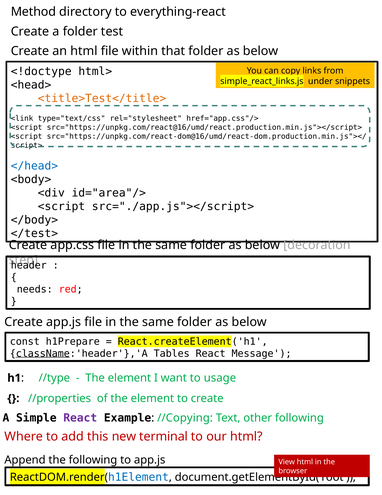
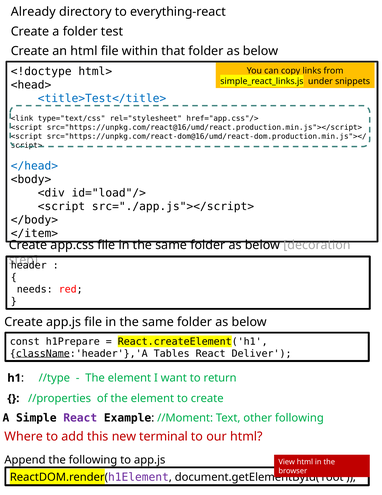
Method: Method -> Already (33, 12)
<title>Test</title> colour: orange -> blue (102, 98)
id="area"/>: id="area"/> -> id="load"/> (109, 193)
</test>: </test> -> </item> (34, 233)
Message: Message -> Deliver (262, 353)
usage: usage -> return (220, 377)
//Copying: //Copying -> //Moment (185, 417)
h1Element colour: blue -> purple (138, 477)
